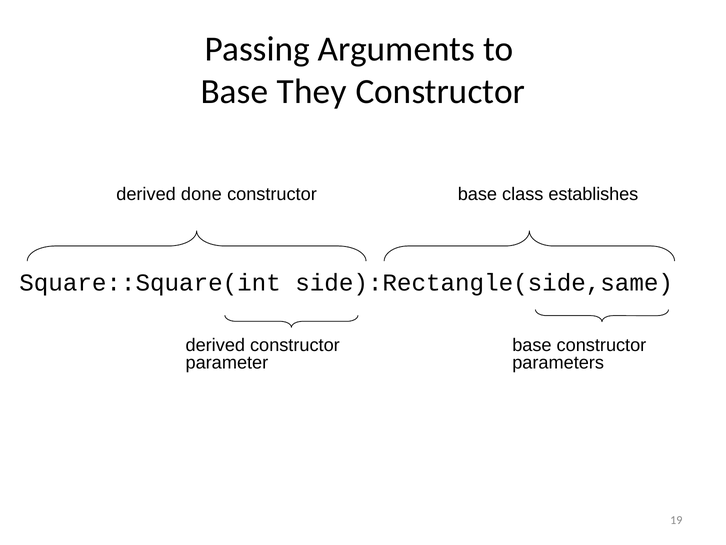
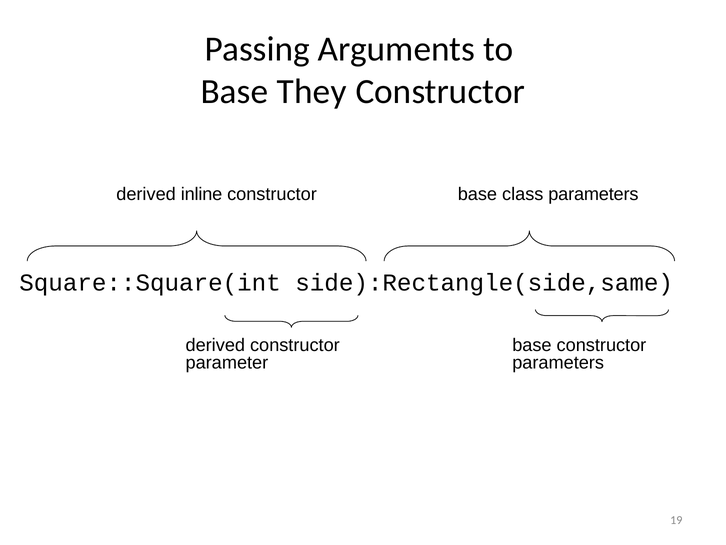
done: done -> inline (202, 194)
class establishes: establishes -> parameters (593, 194)
